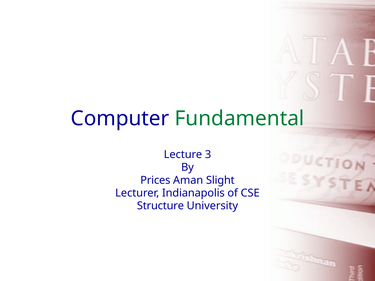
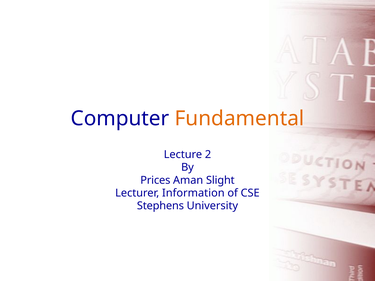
Fundamental colour: green -> orange (240, 119)
3: 3 -> 2 (208, 155)
Indianapolis: Indianapolis -> Information (193, 193)
Structure: Structure -> Stephens (160, 206)
